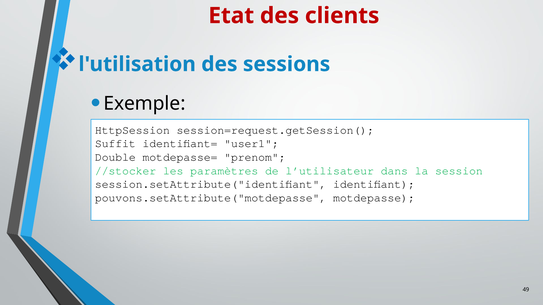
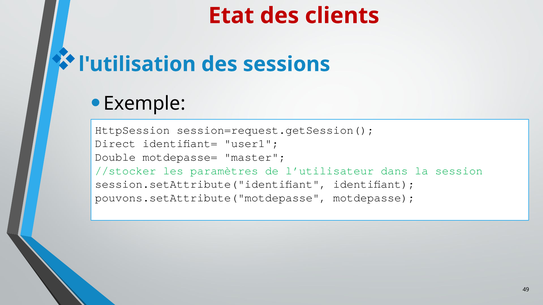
Suffit: Suffit -> Direct (115, 144)
prenom: prenom -> master (255, 157)
